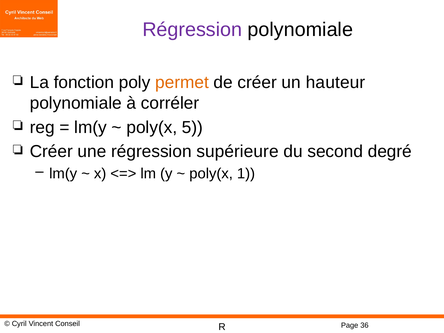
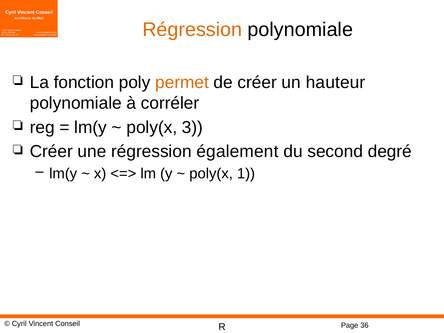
Régression colour: purple -> orange (192, 30)
5: 5 -> 3 (192, 127)
supérieure: supérieure -> également (237, 152)
